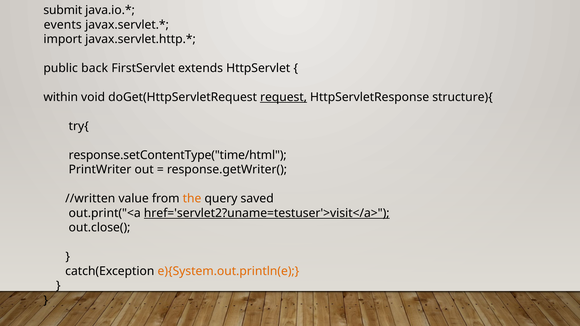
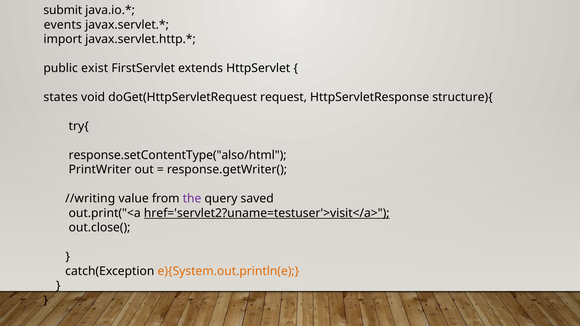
back: back -> exist (95, 68)
within: within -> states (61, 97)
request underline: present -> none (284, 97)
response.setContentType("time/html: response.setContentType("time/html -> response.setContentType("also/html (178, 155)
//written: //written -> //writing (90, 199)
the colour: orange -> purple (192, 199)
